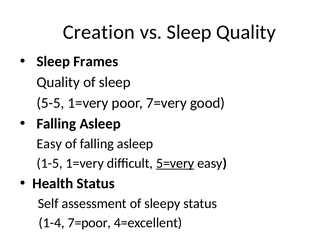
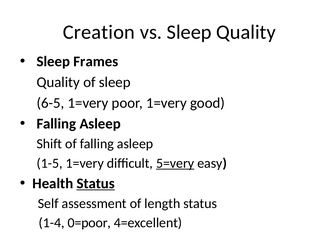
5-5: 5-5 -> 6-5 (50, 103)
poor 7=very: 7=very -> 1=very (166, 103)
Easy: Easy -> Shift (49, 144)
Status underline: none -> present (96, 183)
sleepy: sleepy -> length (162, 203)
7=poor: 7=poor -> 0=poor (89, 223)
